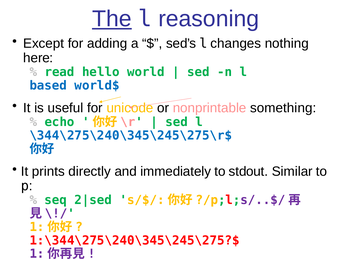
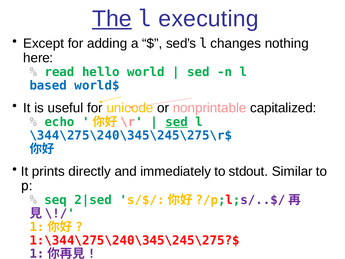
reasoning: reasoning -> executing (209, 19)
something: something -> capitalized (283, 108)
sed underline: none -> present (177, 122)
